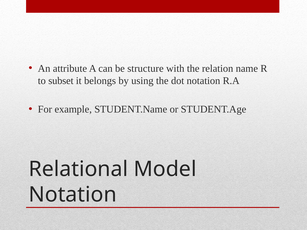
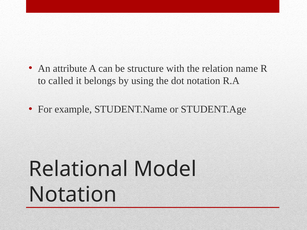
subset: subset -> called (61, 81)
